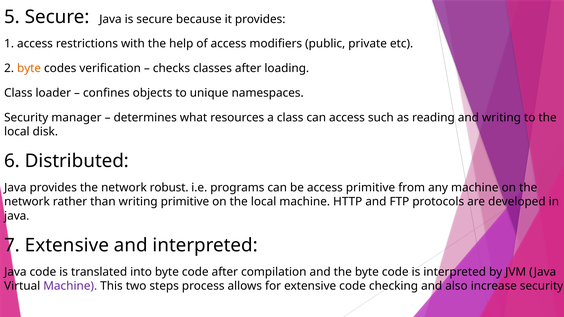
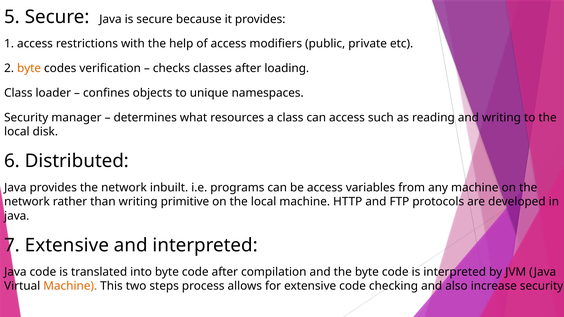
robust: robust -> inbuilt (169, 188)
access primitive: primitive -> variables (371, 188)
Machine colour: purple -> orange (70, 286)
